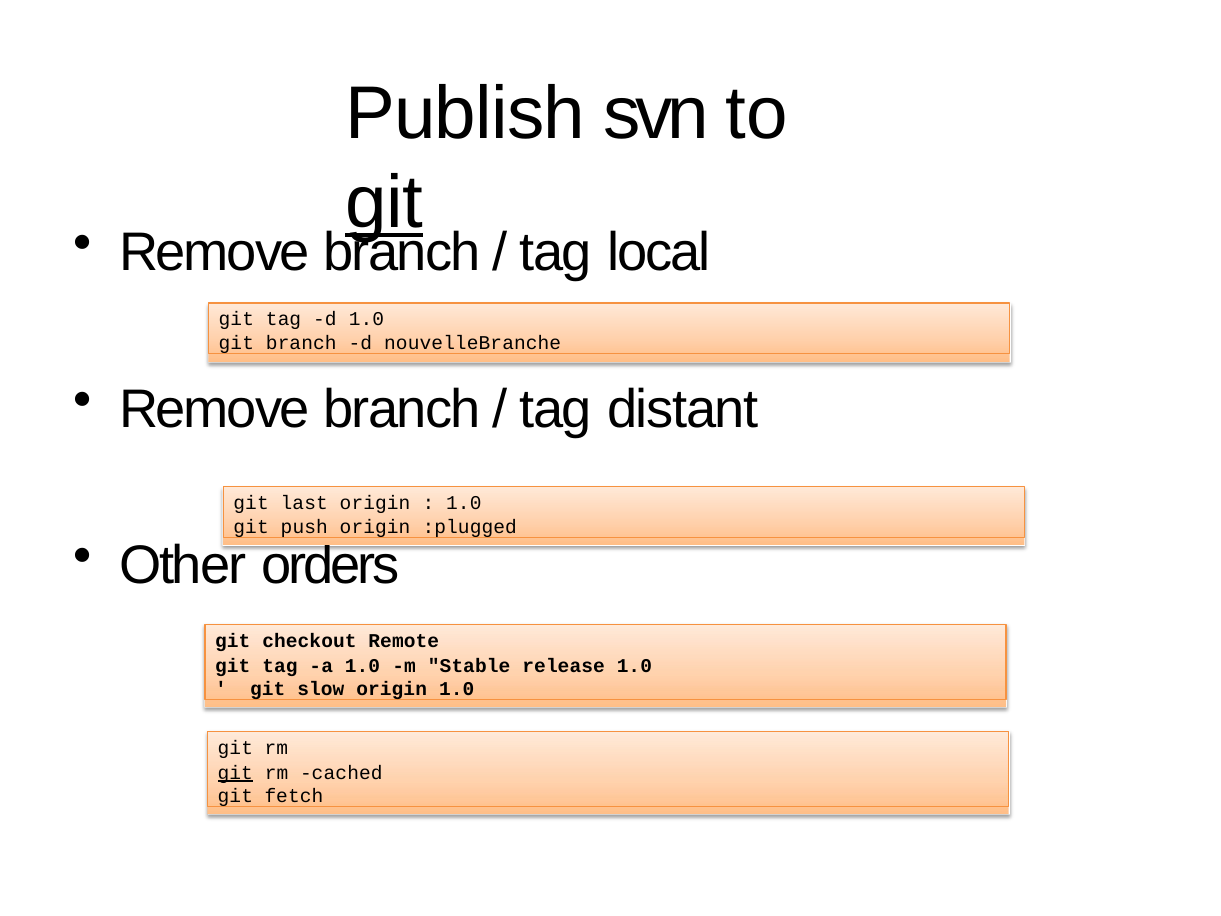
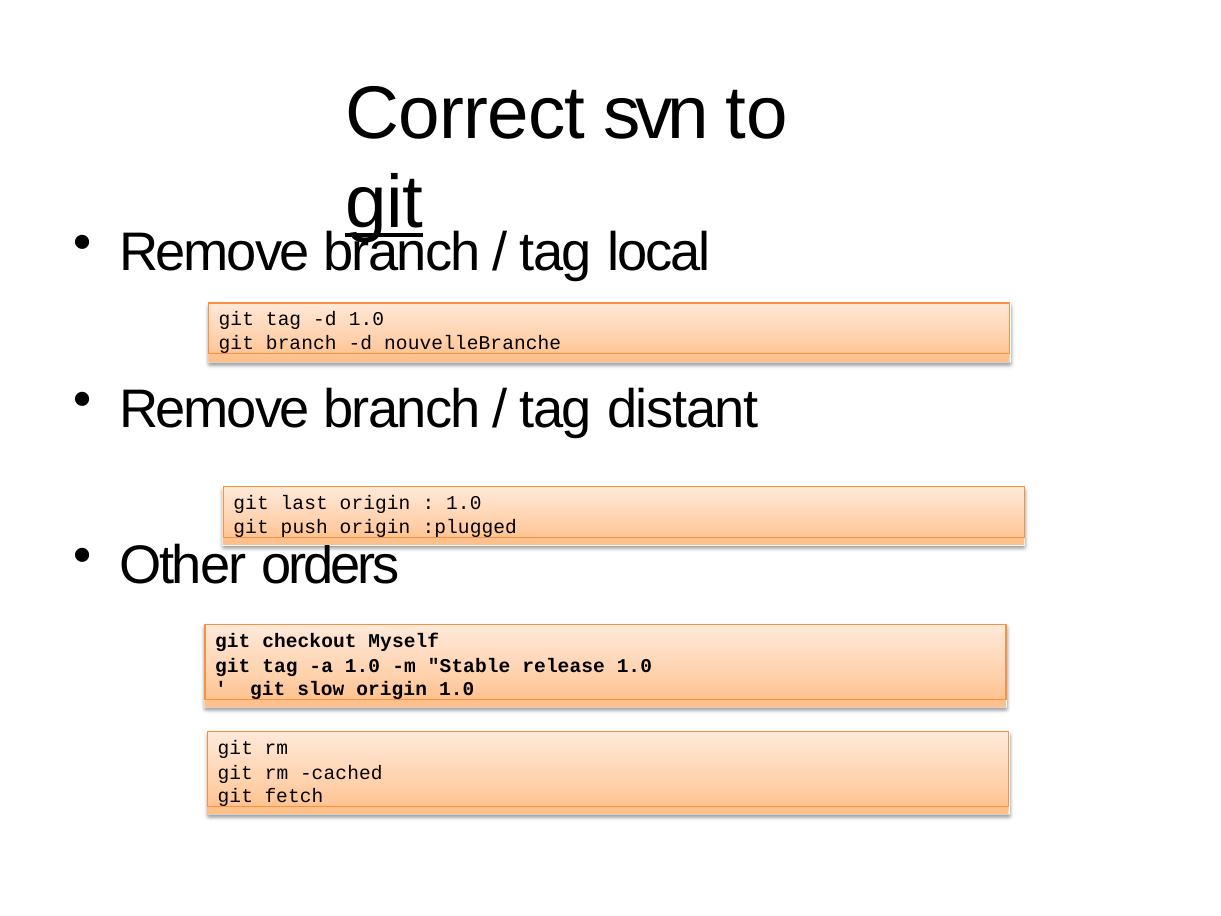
Publish: Publish -> Correct (465, 113)
Remote: Remote -> Myself (404, 641)
git underline: present -> none (235, 772)
